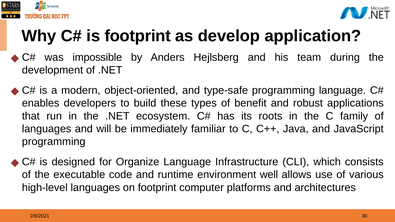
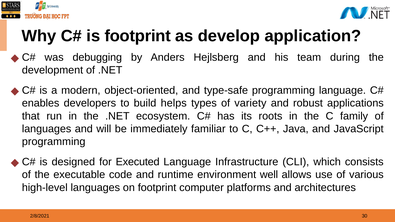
impossible: impossible -> debugging (97, 57)
these: these -> helps (174, 103)
benefit: benefit -> variety (250, 103)
Organize: Organize -> Executed (138, 162)
